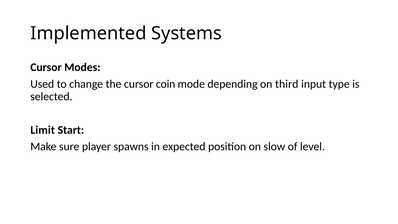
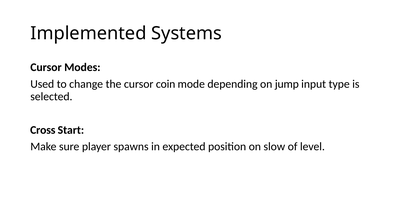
third: third -> jump (287, 84)
Limit: Limit -> Cross (43, 130)
